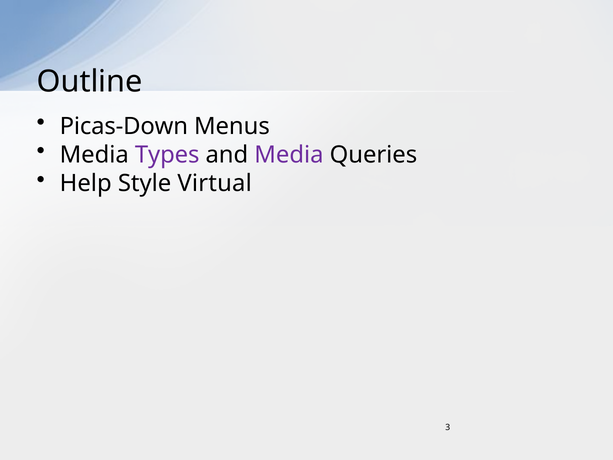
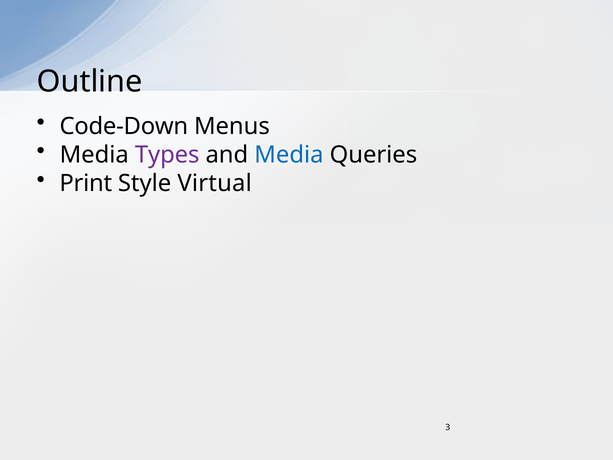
Picas-Down: Picas-Down -> Code-Down (124, 126)
Media colour: purple -> blue (289, 155)
Help: Help -> Print (86, 184)
